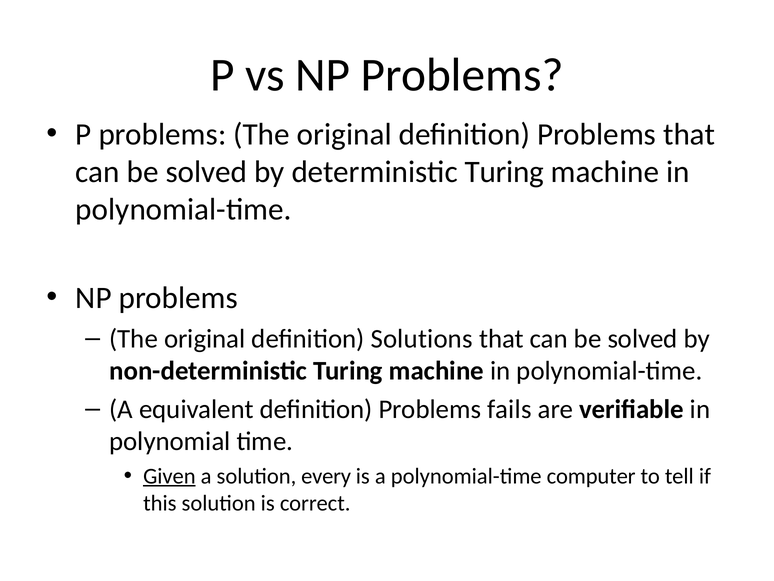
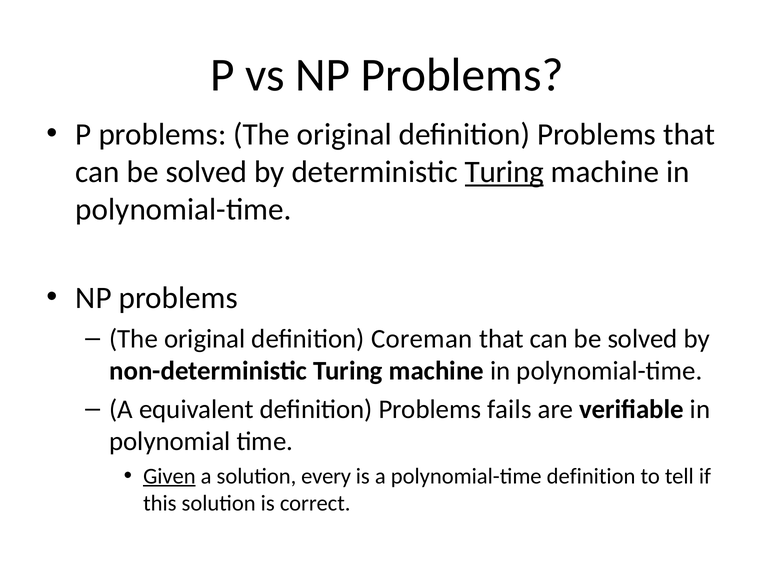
Turing underline: none -> present (504, 172)
Solutions: Solutions -> Coreman (422, 338)
polynomial-time computer: computer -> definition (591, 476)
